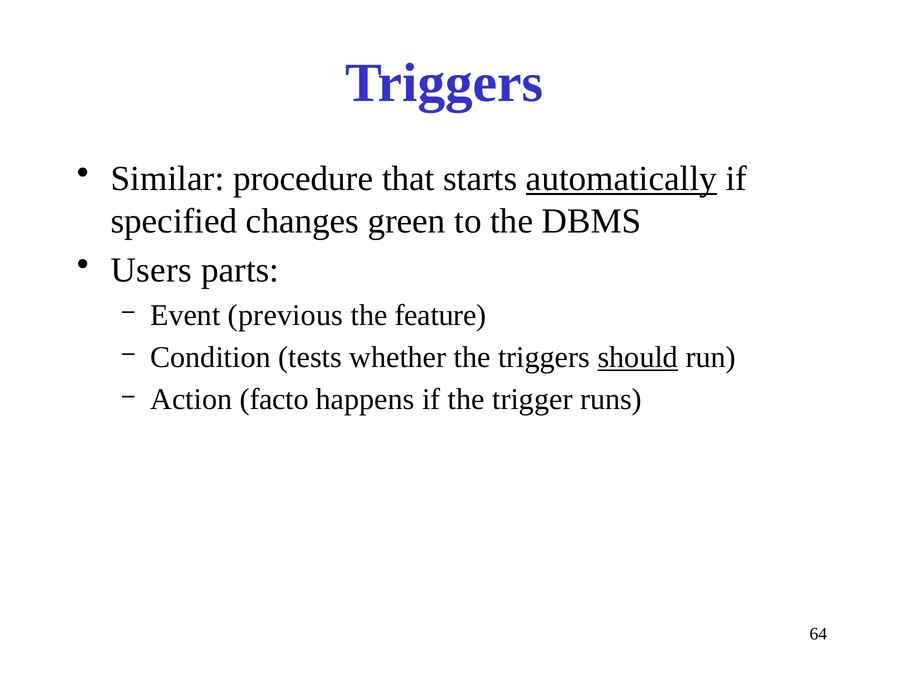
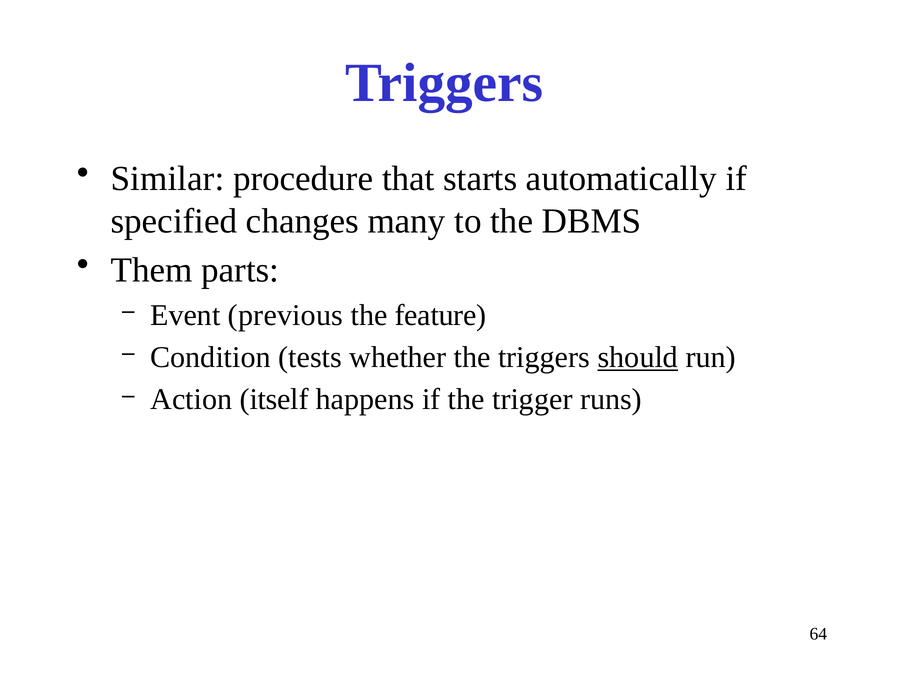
automatically underline: present -> none (621, 179)
green: green -> many (407, 221)
Users: Users -> Them (152, 270)
facto: facto -> itself (274, 399)
